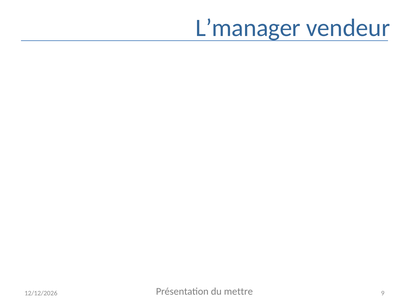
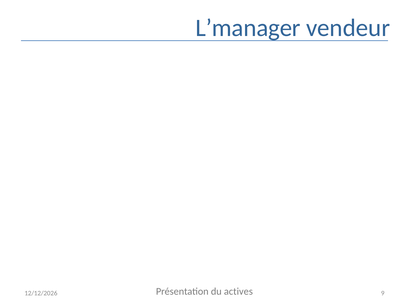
mettre: mettre -> actives (238, 291)
